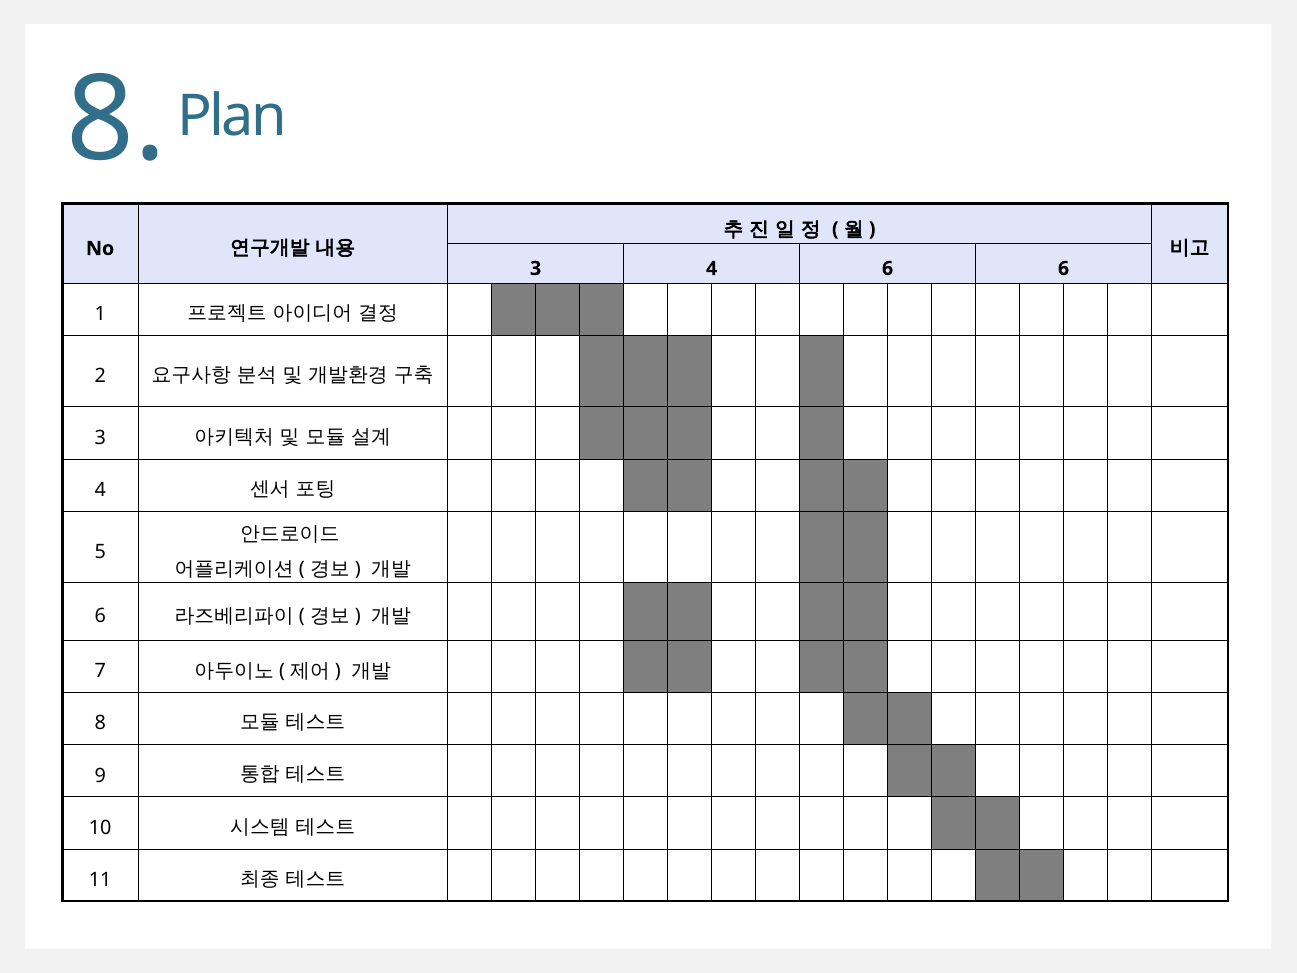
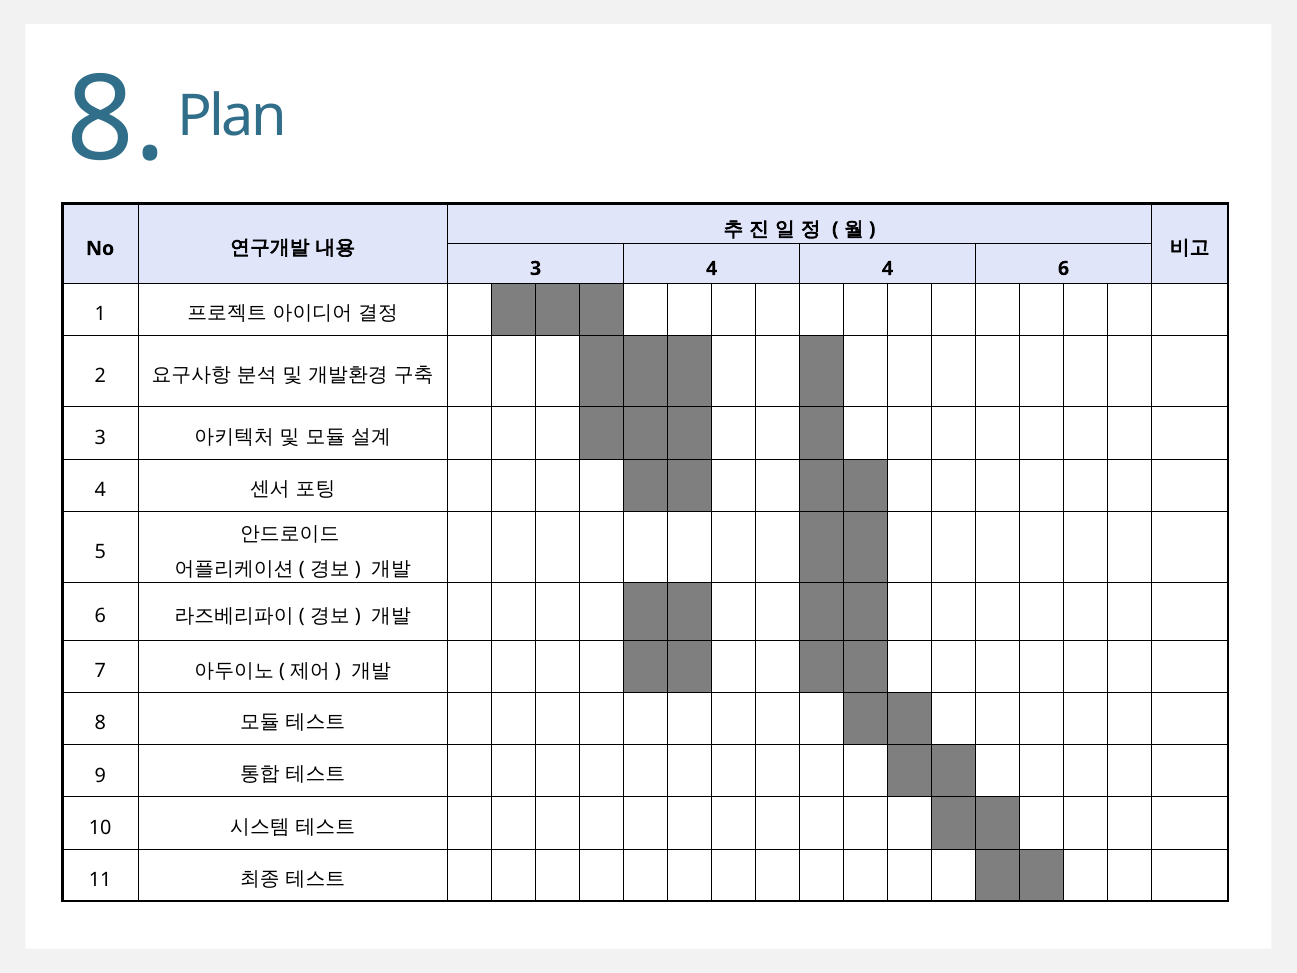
4 6: 6 -> 4 (888, 268)
